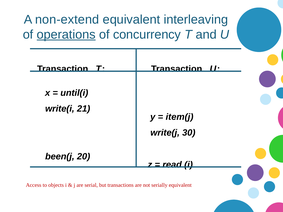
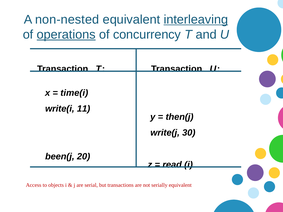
non-extend: non-extend -> non-nested (67, 20)
interleaving underline: none -> present (196, 20)
until(i: until(i -> time(i (74, 93)
21: 21 -> 11 (84, 109)
item(j: item(j -> then(j (180, 117)
